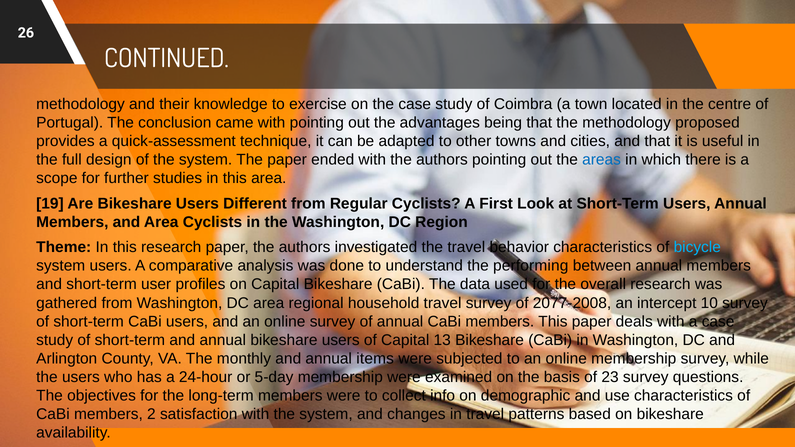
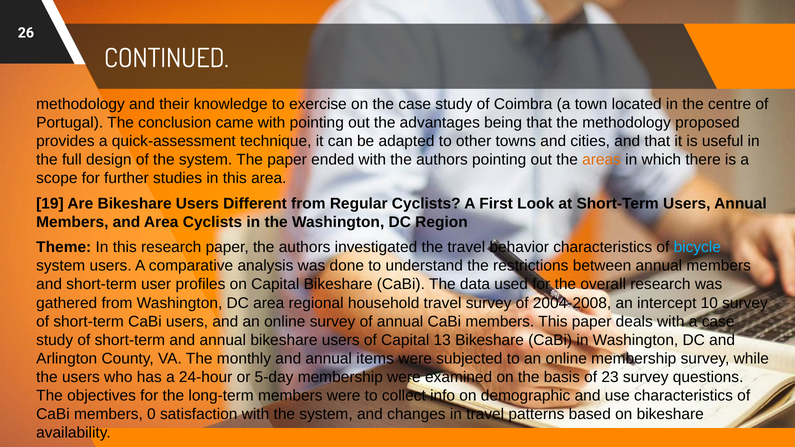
areas colour: blue -> orange (602, 160)
performing: performing -> restrictions (531, 266)
2077-2008: 2077-2008 -> 2004-2008 (572, 303)
2: 2 -> 0 (151, 414)
